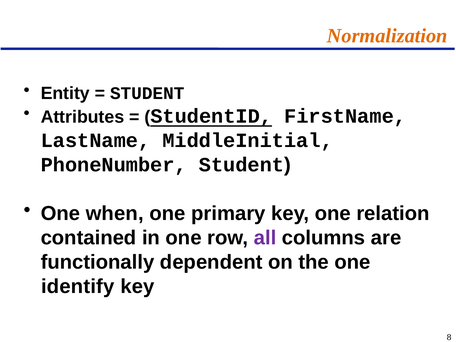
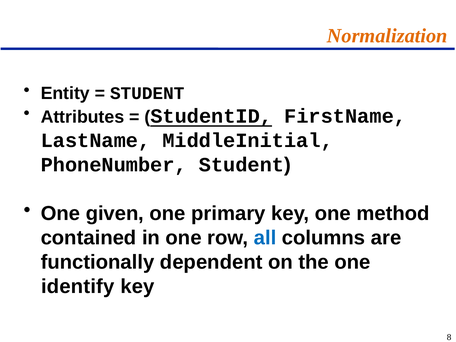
when: when -> given (115, 214)
relation: relation -> method (393, 214)
all colour: purple -> blue (265, 238)
